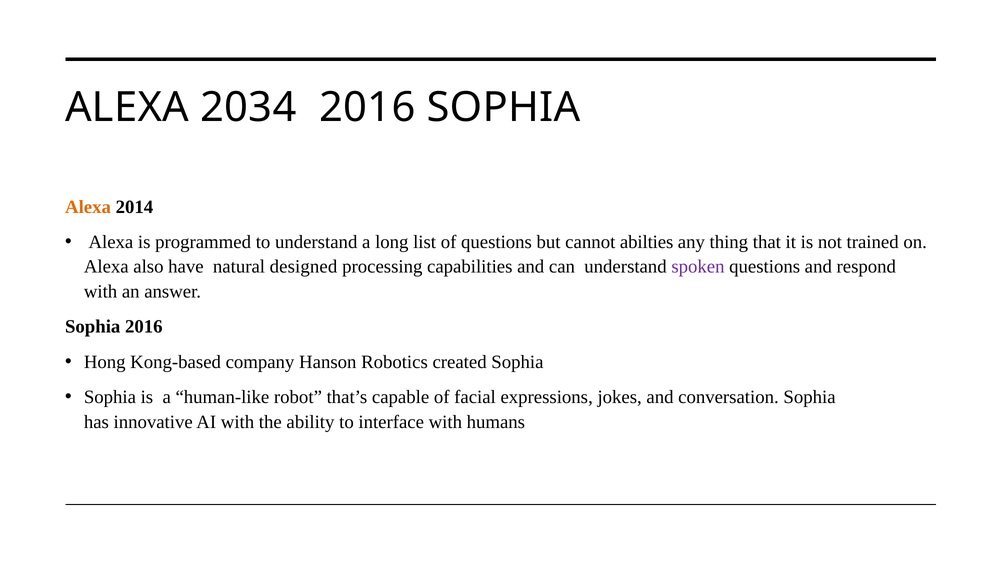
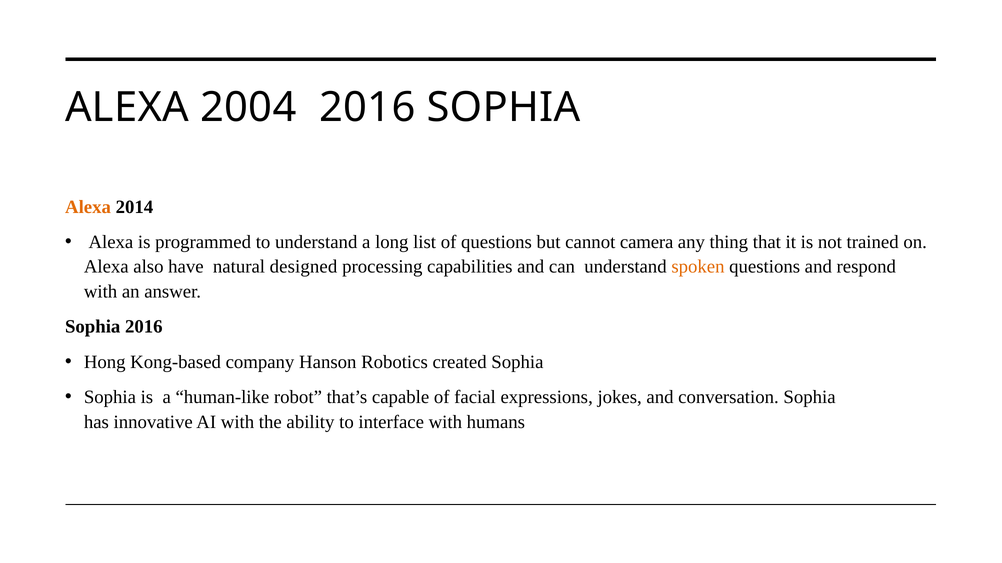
2034: 2034 -> 2004 (248, 107)
abilties: abilties -> camera (647, 242)
spoken colour: purple -> orange (698, 267)
